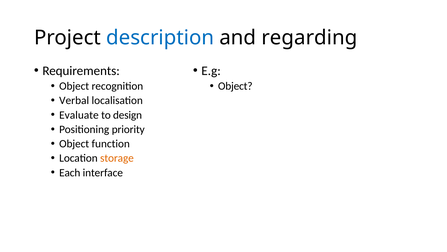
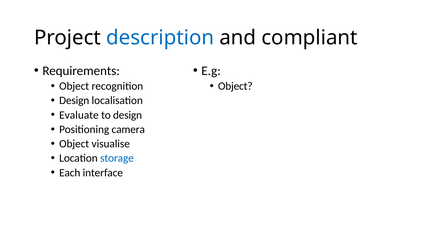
regarding: regarding -> compliant (310, 38)
Verbal: Verbal -> Design (74, 100)
priority: priority -> camera (128, 129)
function: function -> visualise (111, 144)
storage colour: orange -> blue (117, 158)
